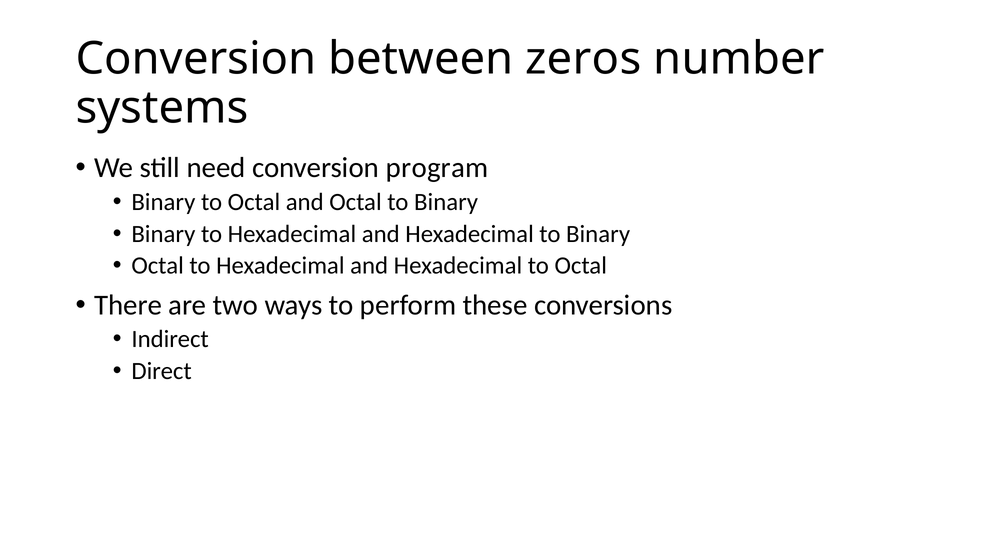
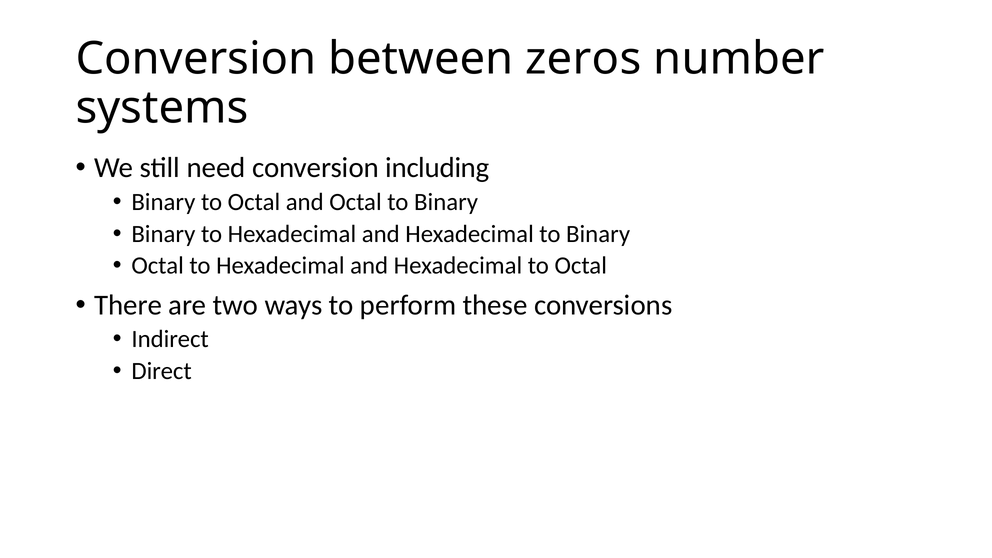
program: program -> including (437, 168)
